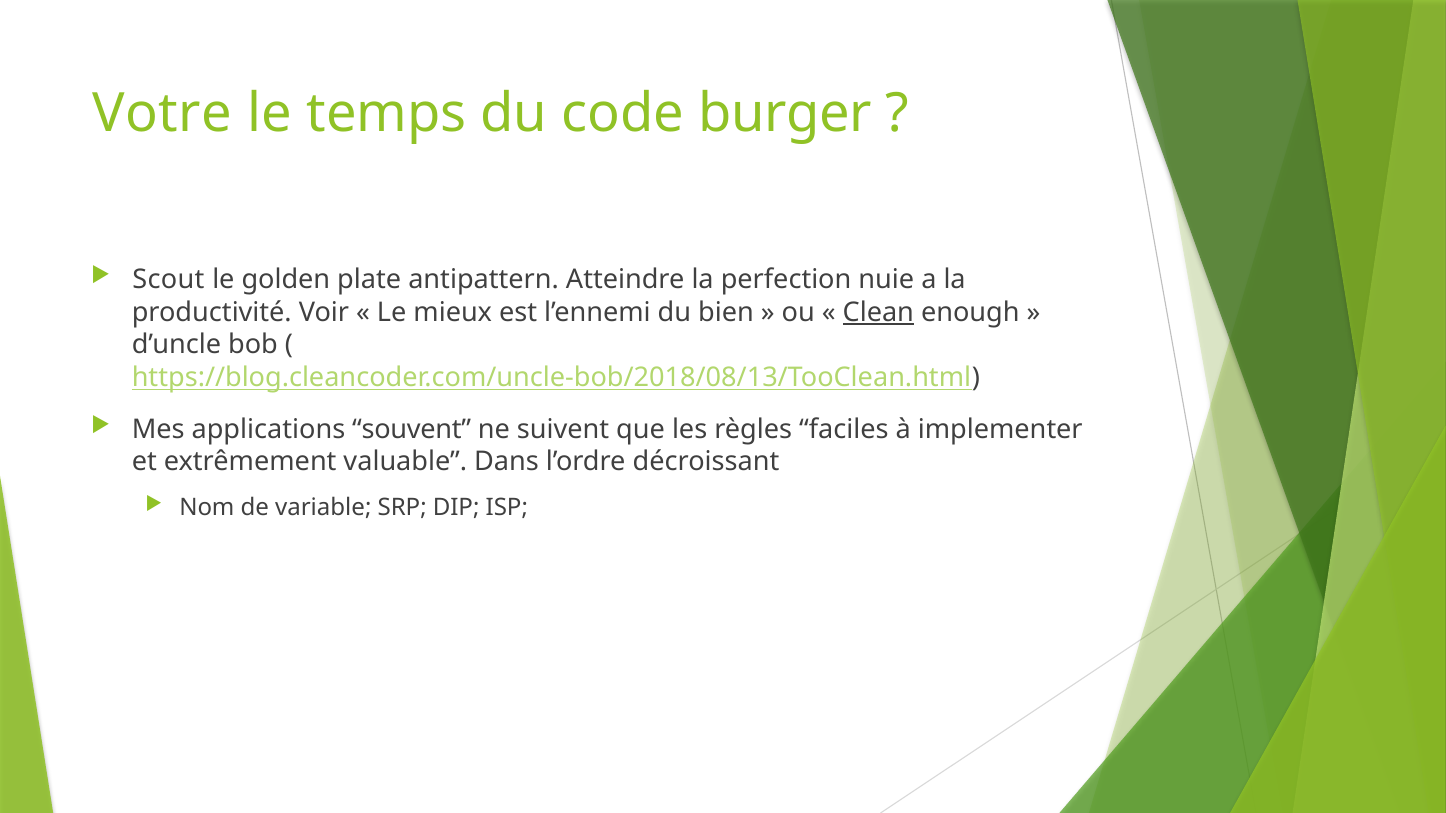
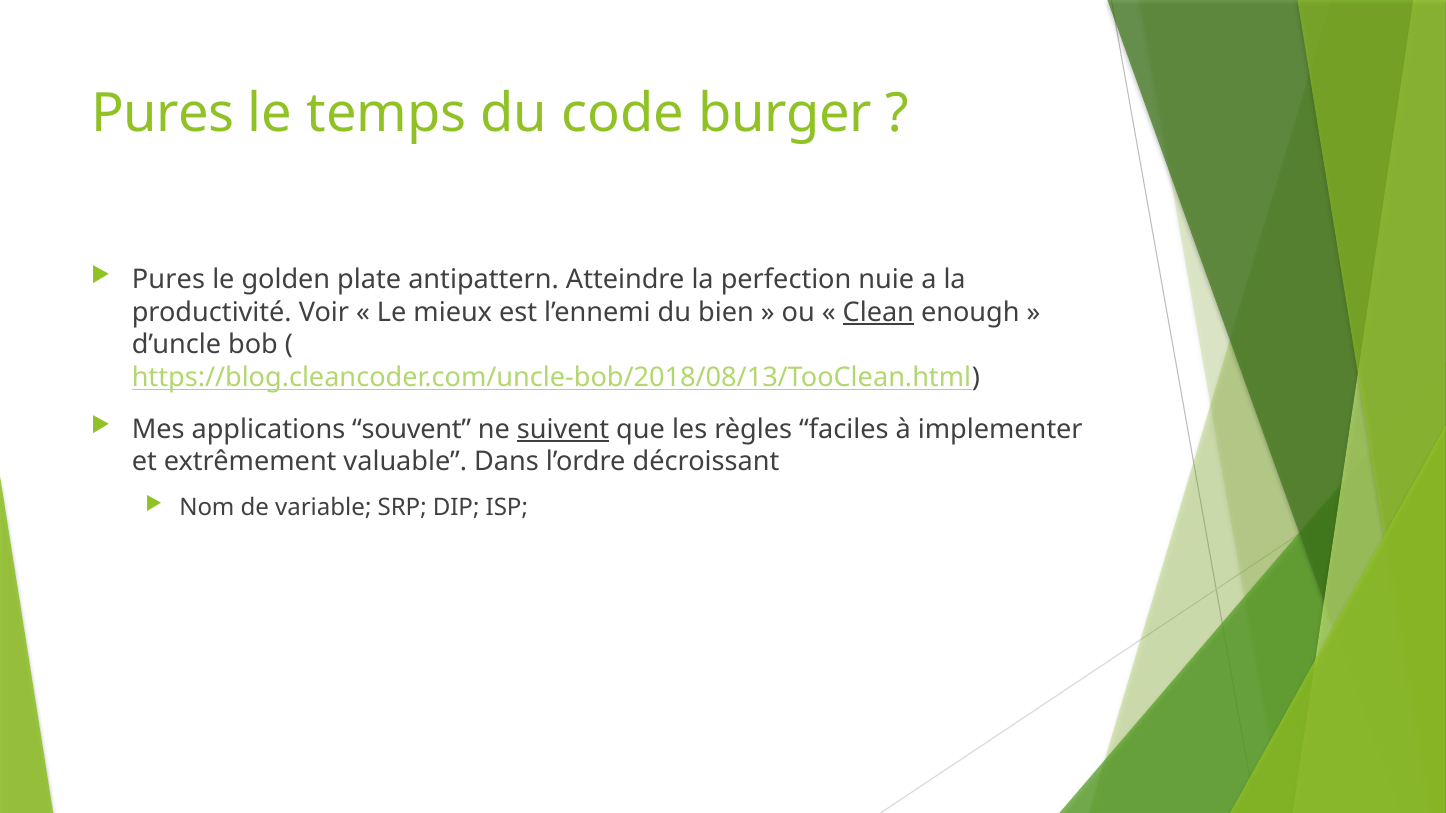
Votre: Votre -> Pures (163, 114)
Scout: Scout -> Pures (168, 280)
suivent underline: none -> present (563, 429)
